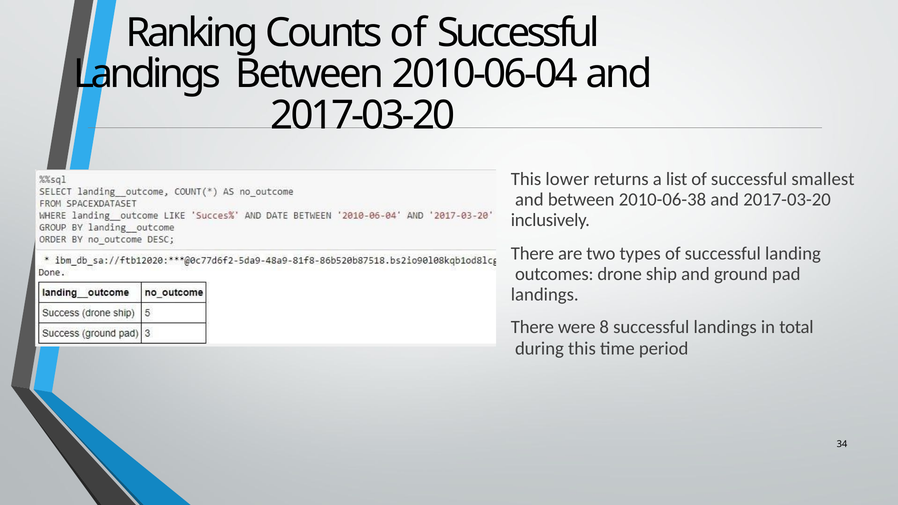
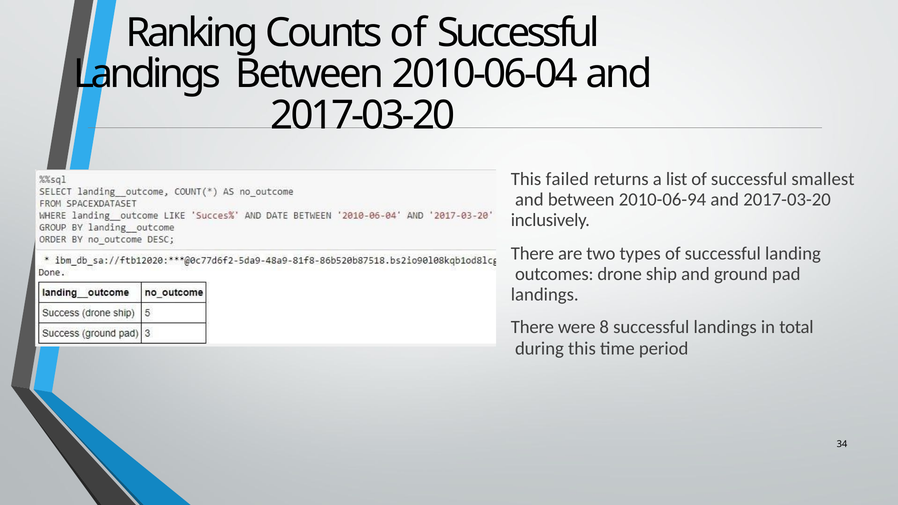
lower: lower -> failed (567, 179)
2010-06-38: 2010-06-38 -> 2010-06-94 (662, 200)
